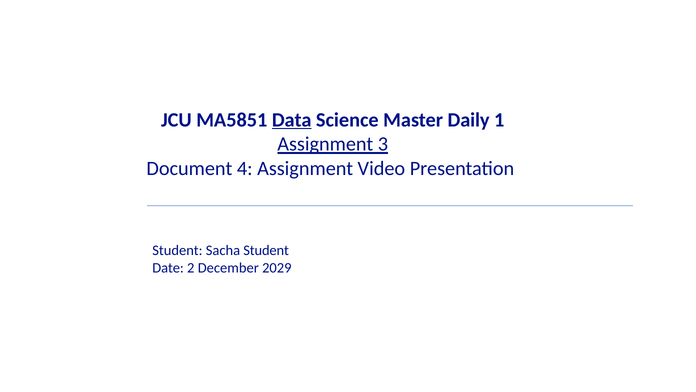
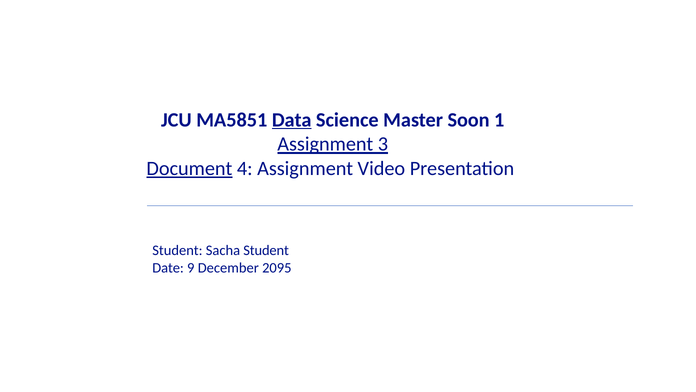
Daily: Daily -> Soon (469, 120)
Document underline: none -> present (189, 168)
2: 2 -> 9 (191, 267)
2029: 2029 -> 2095 (277, 267)
